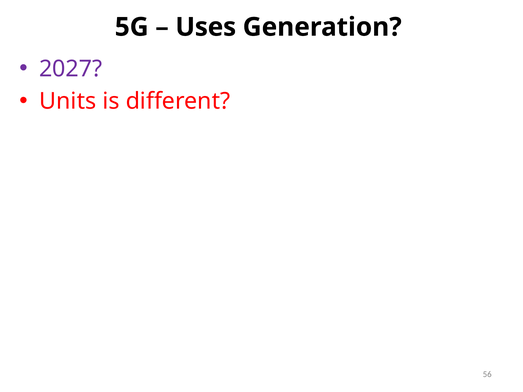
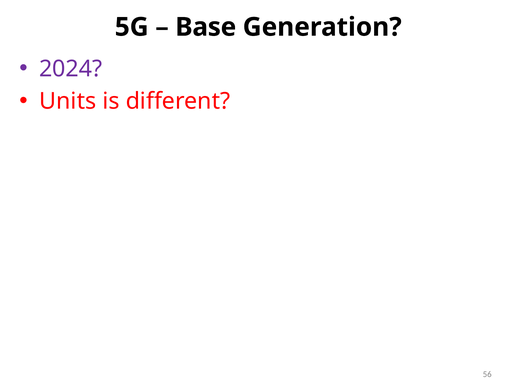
Uses: Uses -> Base (206, 27)
2027: 2027 -> 2024 (71, 69)
